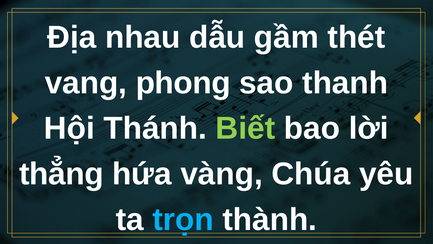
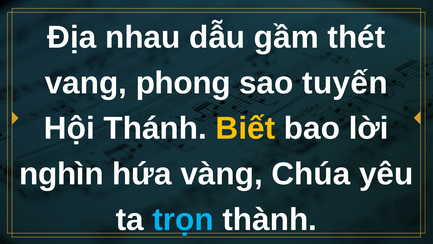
thanh: thanh -> tuyến (345, 83)
Biết colour: light green -> yellow (245, 128)
thẳng: thẳng -> nghìn (61, 174)
